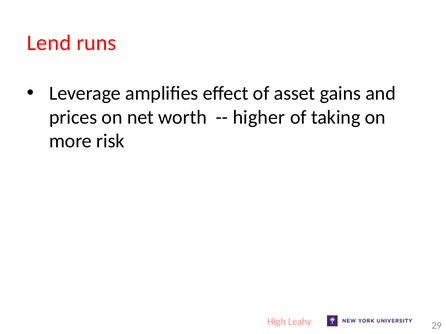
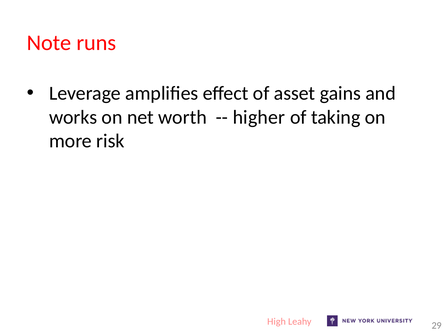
Lend: Lend -> Note (49, 43)
prices: prices -> works (73, 117)
